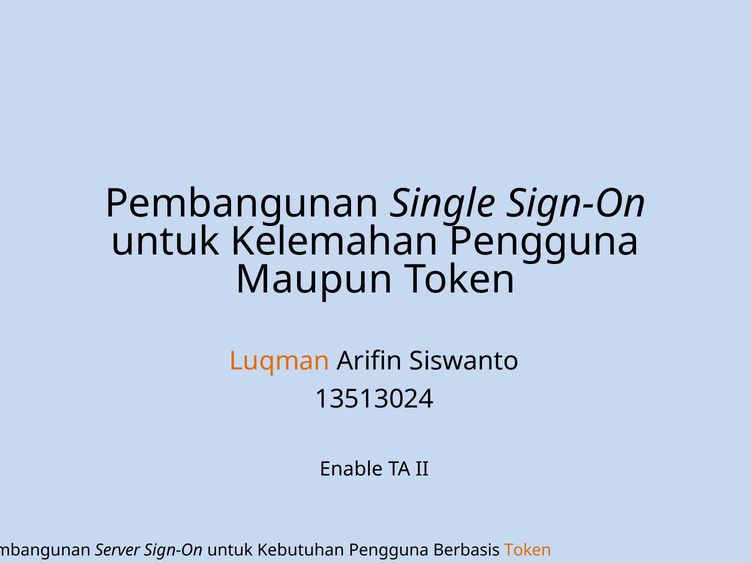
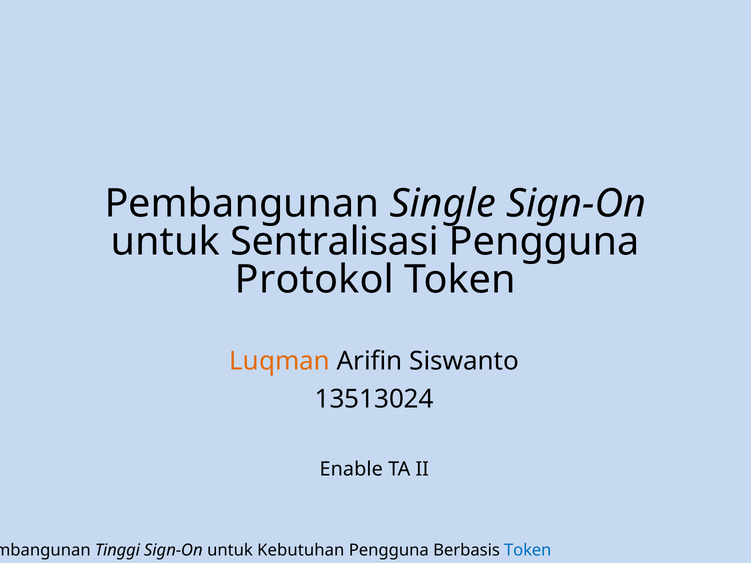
Kelemahan: Kelemahan -> Sentralisasi (334, 242)
Maupun: Maupun -> Protokol (314, 280)
Server: Server -> Tinggi (117, 550)
Token colour: orange -> blue (528, 550)
